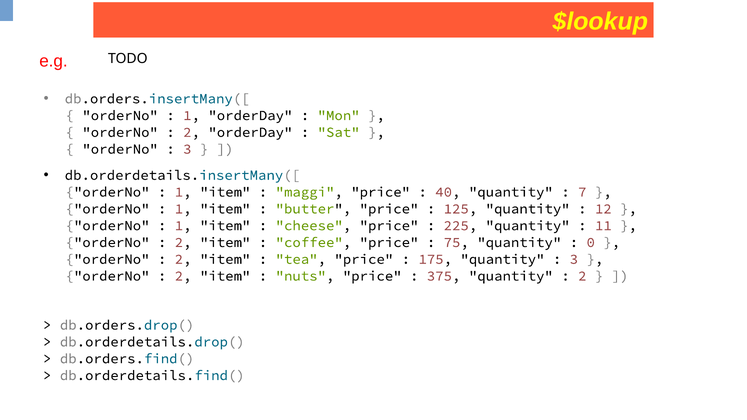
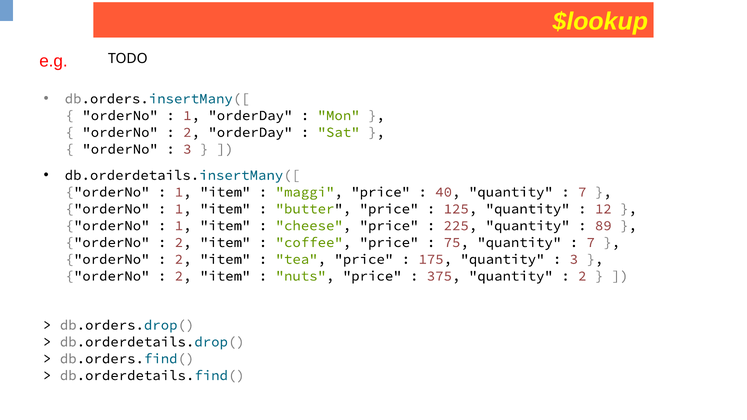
11: 11 -> 89 (603, 226)
0: 0 -> 7 (591, 242)
